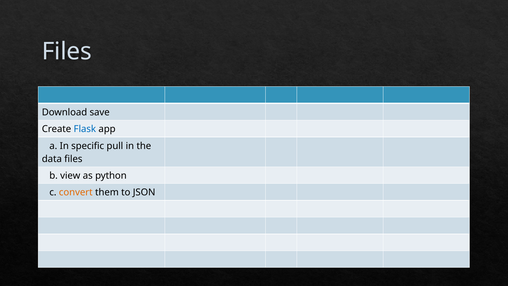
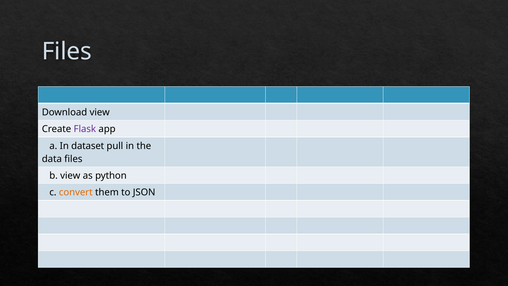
Download save: save -> view (100, 112)
Flask colour: blue -> purple (85, 129)
specific: specific -> dataset (88, 146)
